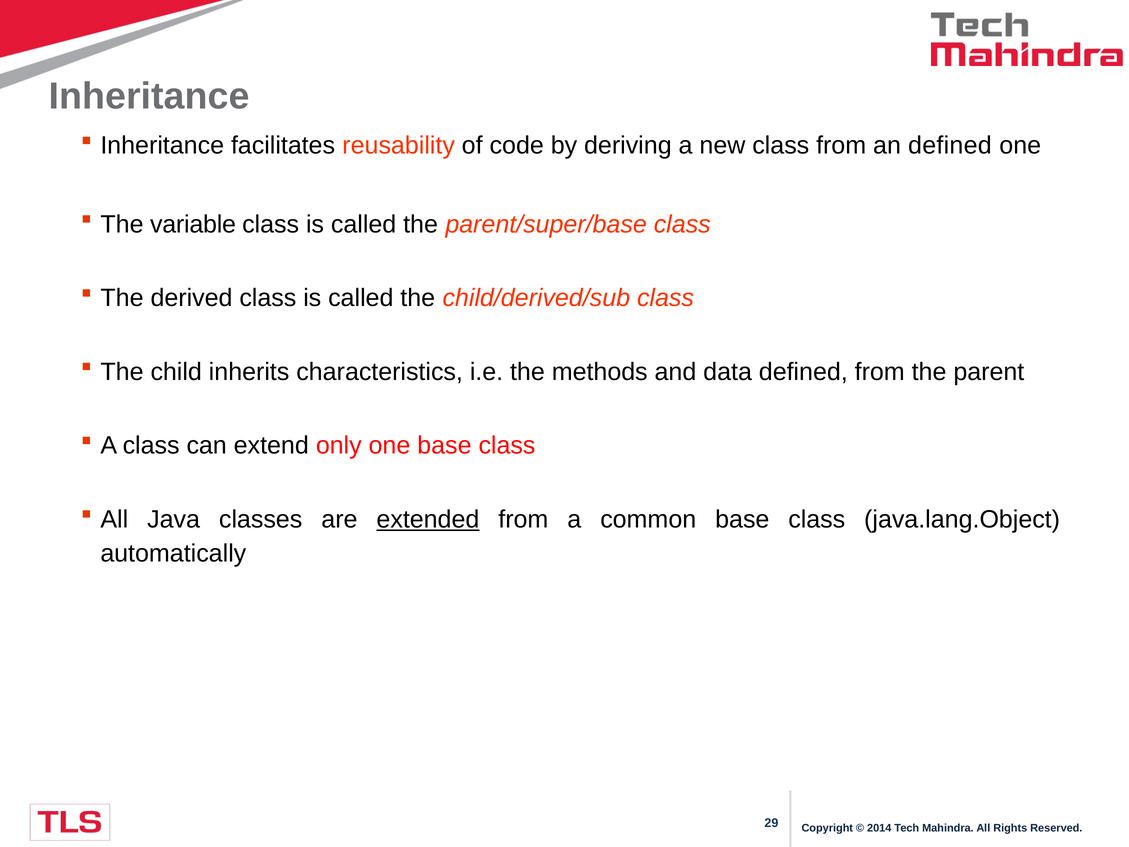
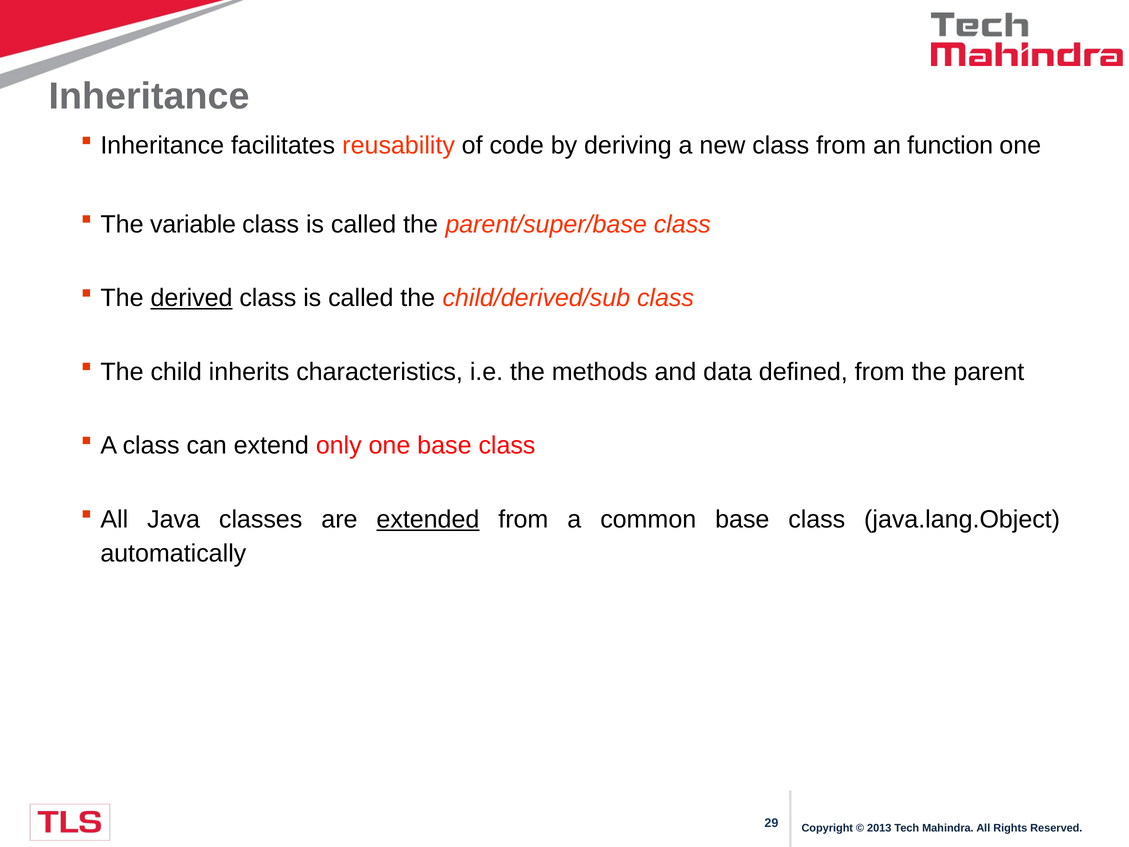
an defined: defined -> function (950, 146)
derived underline: none -> present (192, 298)
2014: 2014 -> 2013 (879, 828)
